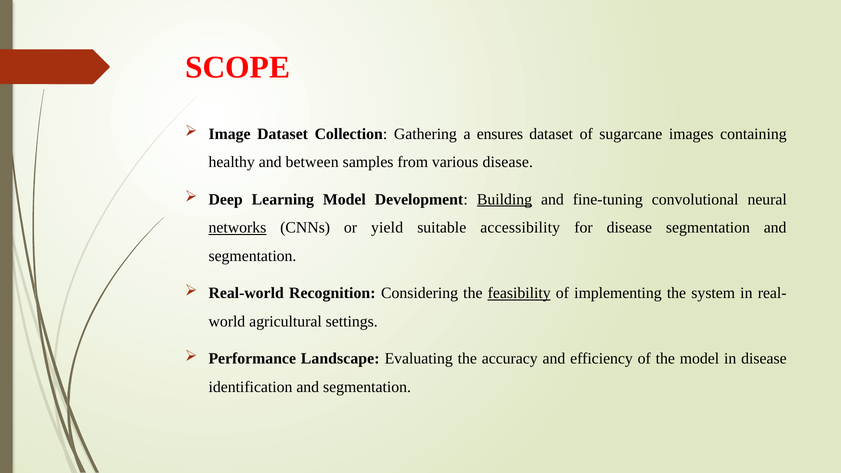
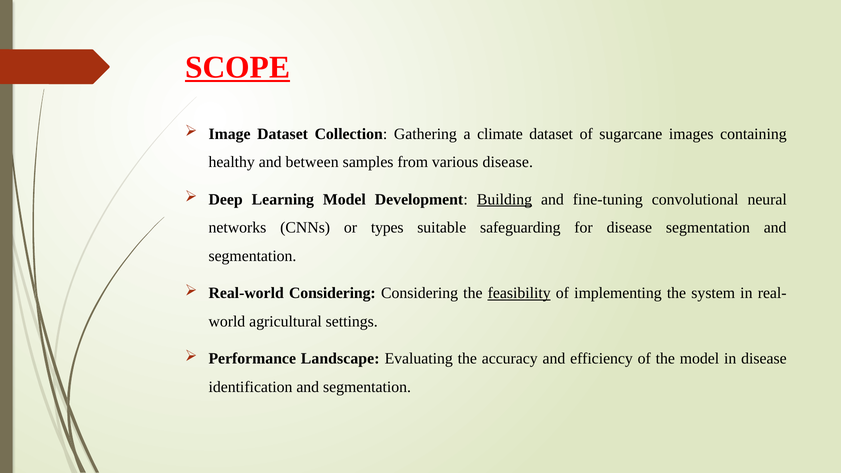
SCOPE underline: none -> present (238, 67)
ensures: ensures -> climate (500, 134)
networks underline: present -> none (237, 228)
yield: yield -> types (387, 228)
accessibility: accessibility -> safeguarding (520, 228)
Real-world Recognition: Recognition -> Considering (332, 293)
